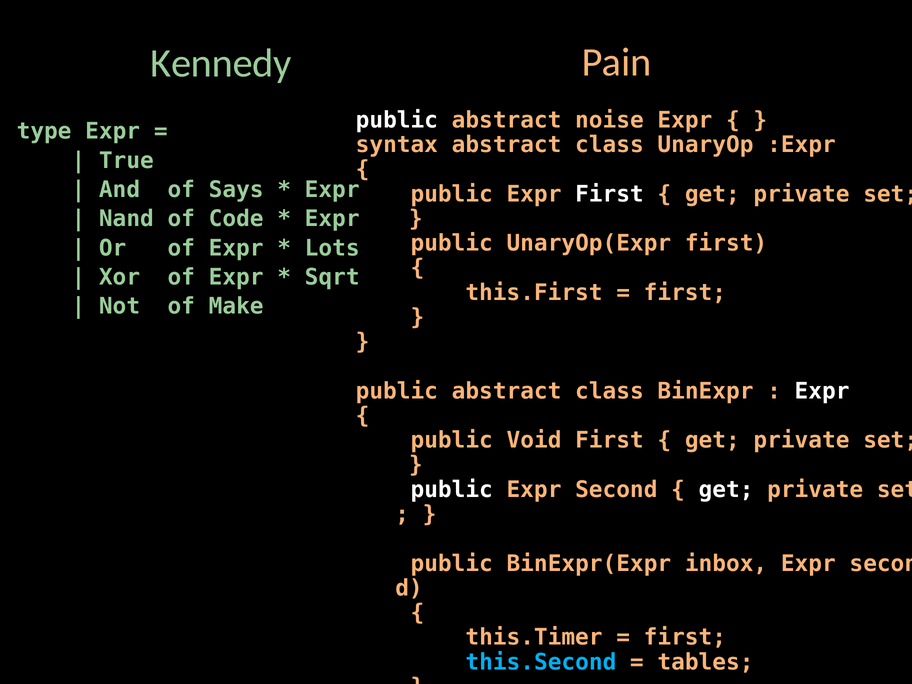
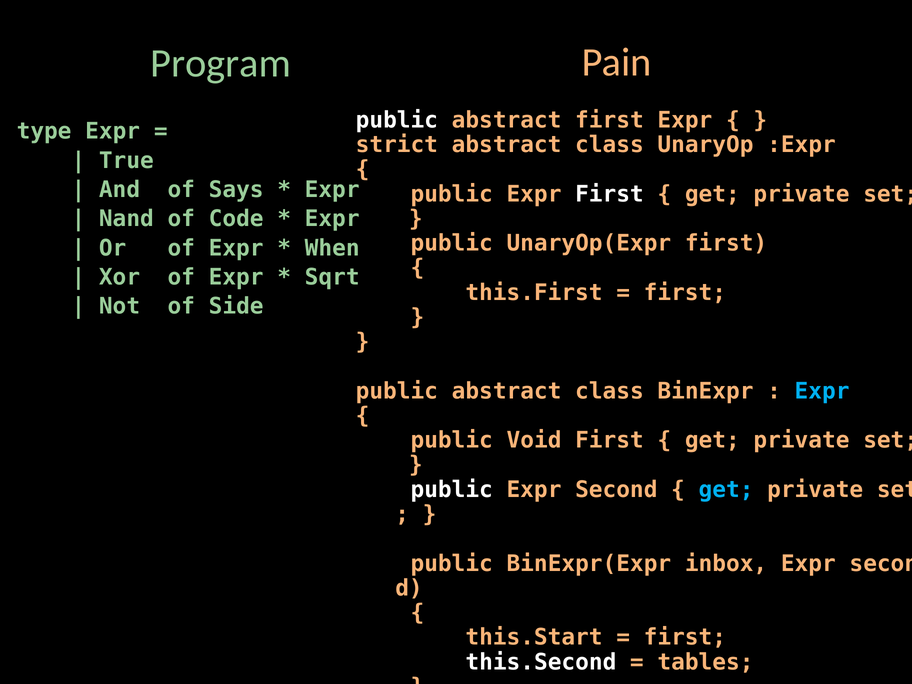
Kennedy: Kennedy -> Program (221, 63)
abstract noise: noise -> first (609, 120)
syntax: syntax -> strict (397, 145)
Lots: Lots -> When (332, 248)
Make: Make -> Side (236, 306)
Expr colour: white -> light blue (822, 391)
get colour: white -> light blue (726, 490)
this.Timer: this.Timer -> this.Start (534, 637)
this.Second colour: light blue -> white (541, 662)
